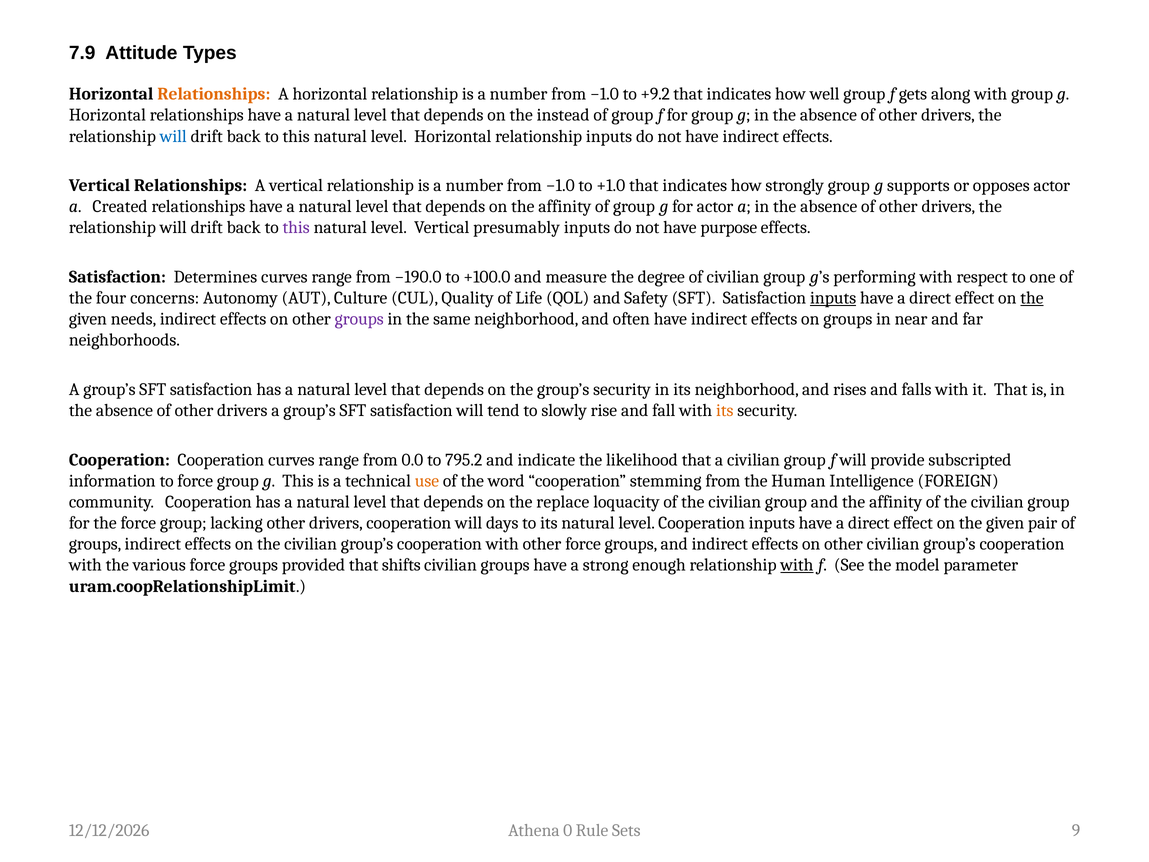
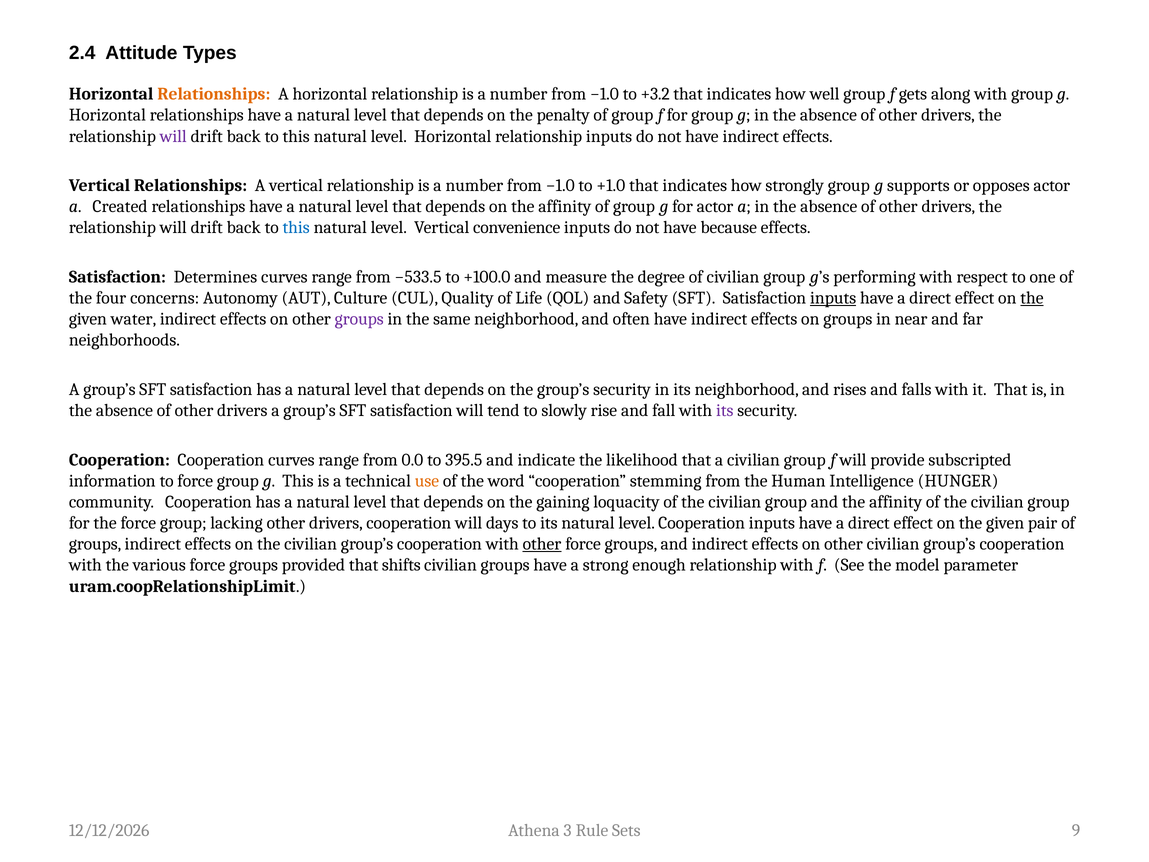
7.9: 7.9 -> 2.4 (82, 53)
+9.2: +9.2 -> +3.2 (655, 94)
instead: instead -> penalty (563, 115)
will colour: blue -> purple (173, 136)
this colour: purple -> blue (296, 228)
presumably: presumably -> convenience (517, 228)
purpose: purpose -> because (729, 228)
−190.0: −190.0 -> −533.5 (418, 277)
needs: needs -> water (134, 319)
its colour: orange -> purple (725, 410)
795.2: 795.2 -> 395.5 (464, 460)
FOREIGN: FOREIGN -> HUNGER (958, 481)
replace: replace -> gaining (563, 502)
other underline: none -> present (542, 544)
with underline: present -> none (797, 565)
0: 0 -> 3 (568, 830)
